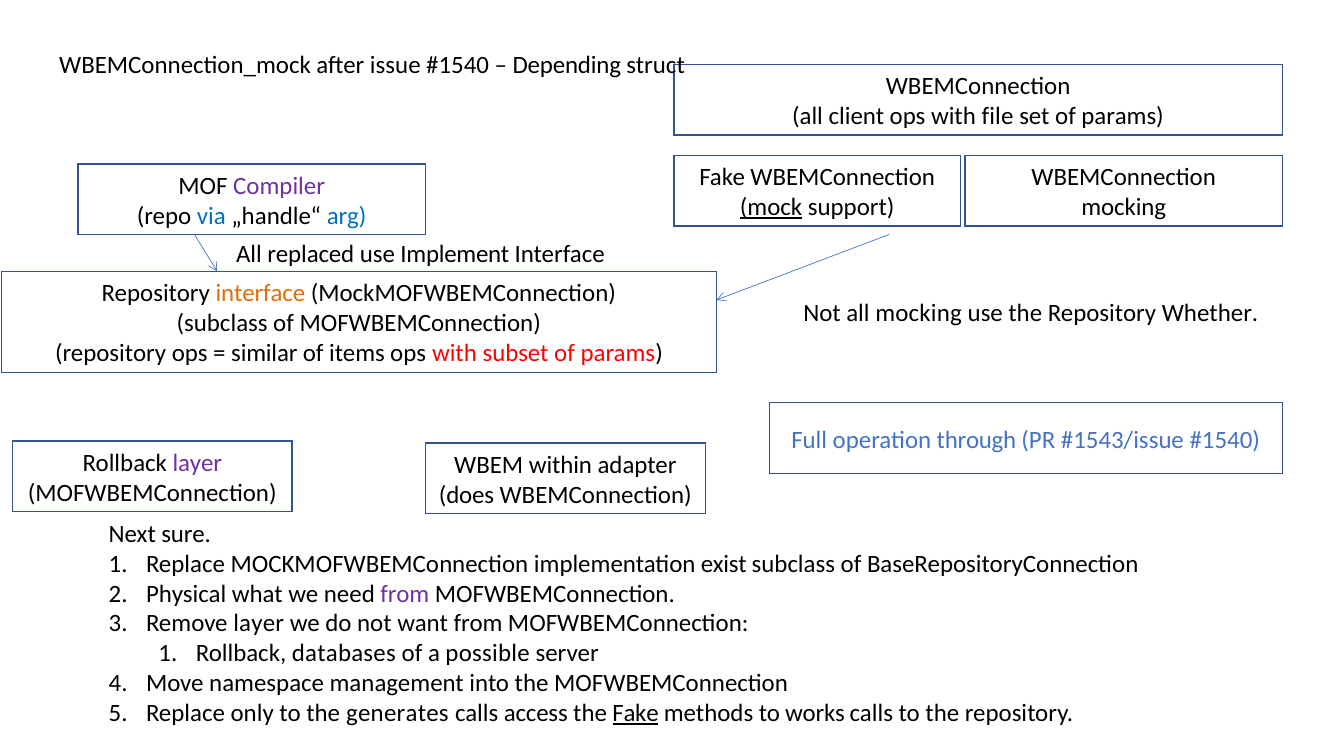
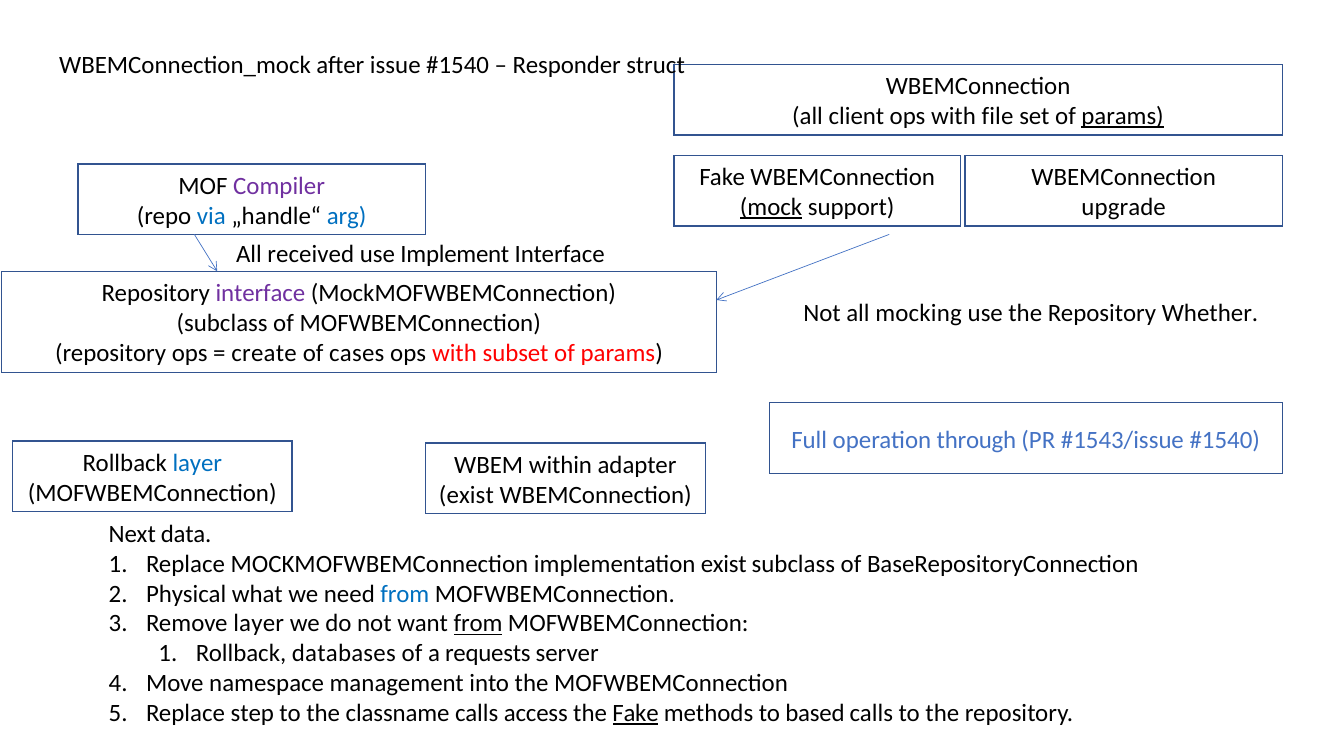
Depending: Depending -> Responder (567, 66)
params underline: none -> present (1123, 116)
mocking: mocking -> upgrade (1124, 208)
replaced: replaced -> received (311, 254)
interface colour: orange -> purple (260, 294)
similar: similar -> create (264, 353)
items: items -> cases (357, 353)
layer colour: purple -> blue (197, 463)
does: does -> exist (466, 495)
sure: sure -> data (186, 534)
from colour: purple -> blue (405, 594)
from underline: none -> present (478, 624)
possible: possible -> requests (488, 654)
only: only -> step (252, 713)
generates: generates -> classname (398, 713)
works: works -> based (815, 713)
